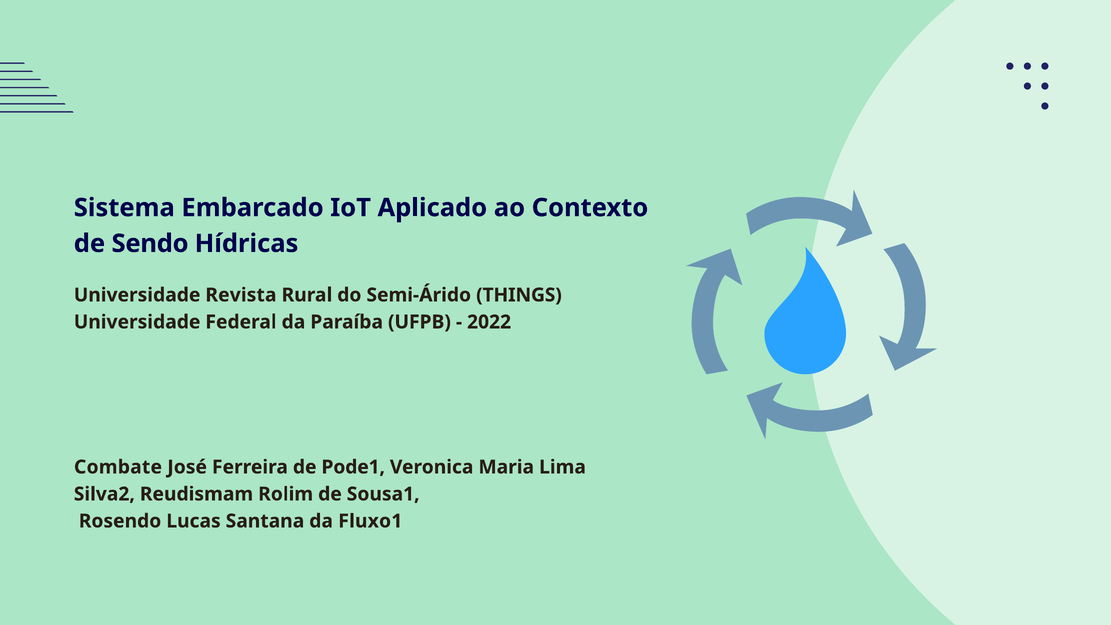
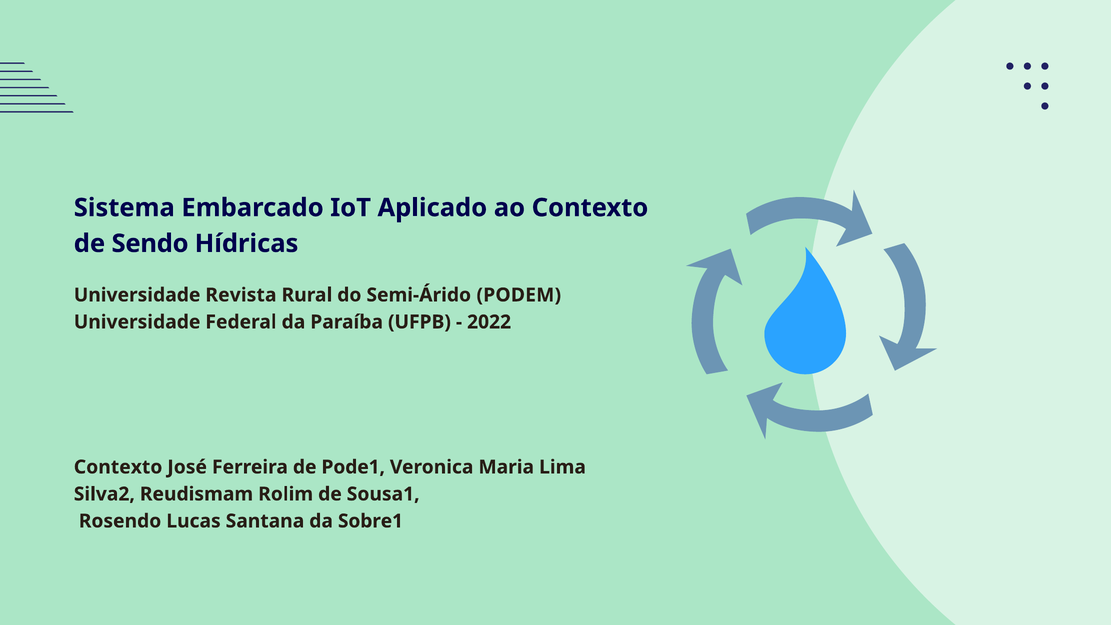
THINGS: THINGS -> PODEM (519, 295)
Combate: Combate -> Contexto (118, 467)
Fluxo1: Fluxo1 -> Sobre1 (370, 521)
